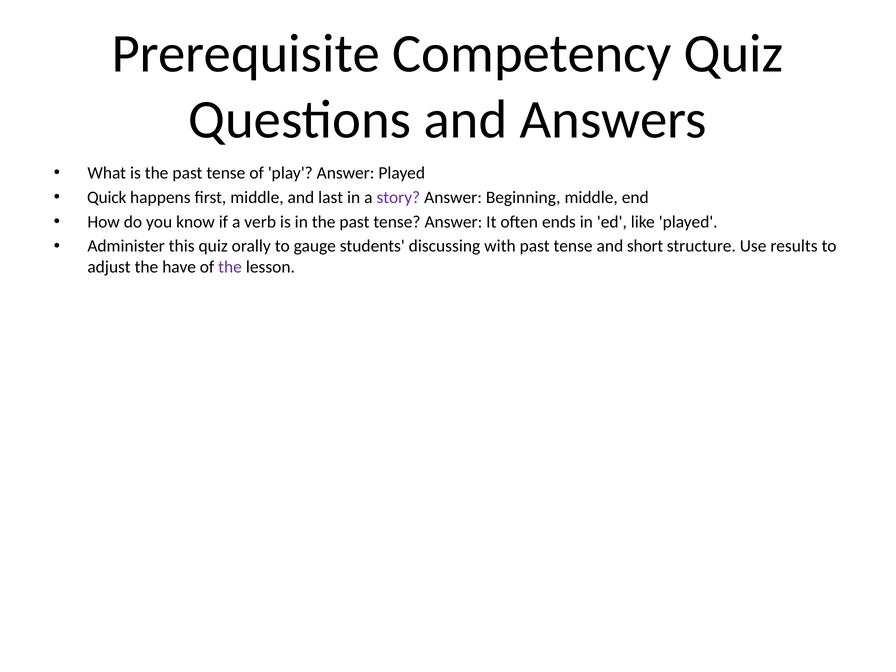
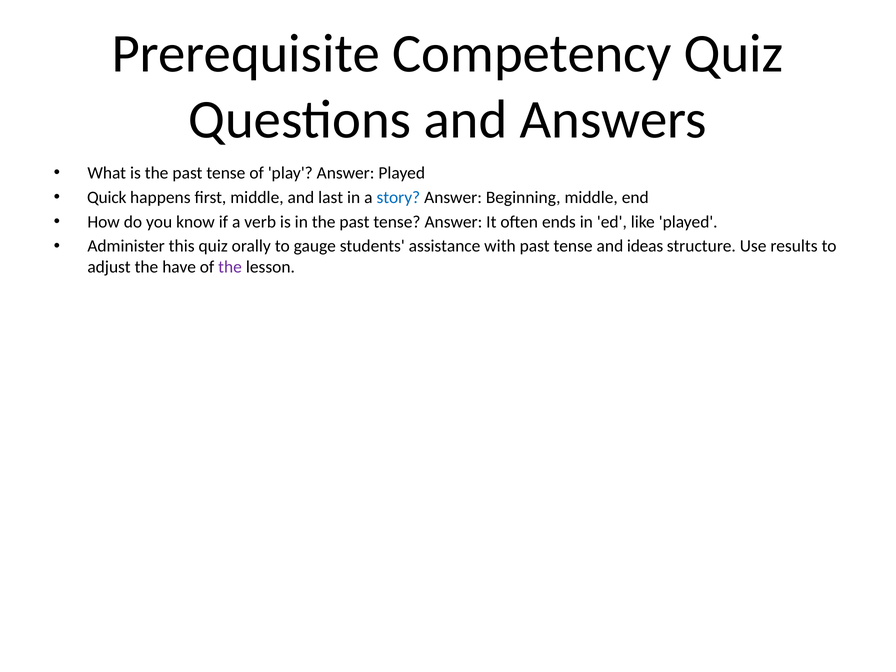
story colour: purple -> blue (398, 197)
discussing: discussing -> assistance (445, 246)
short: short -> ideas (645, 246)
